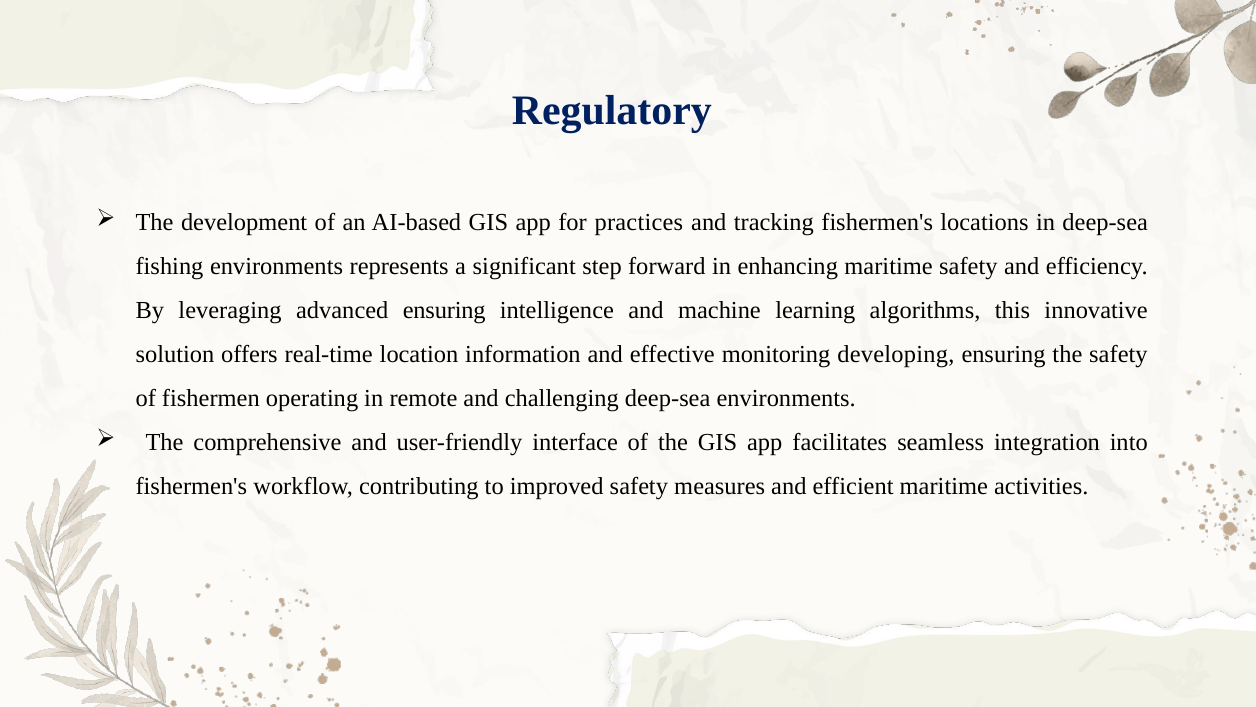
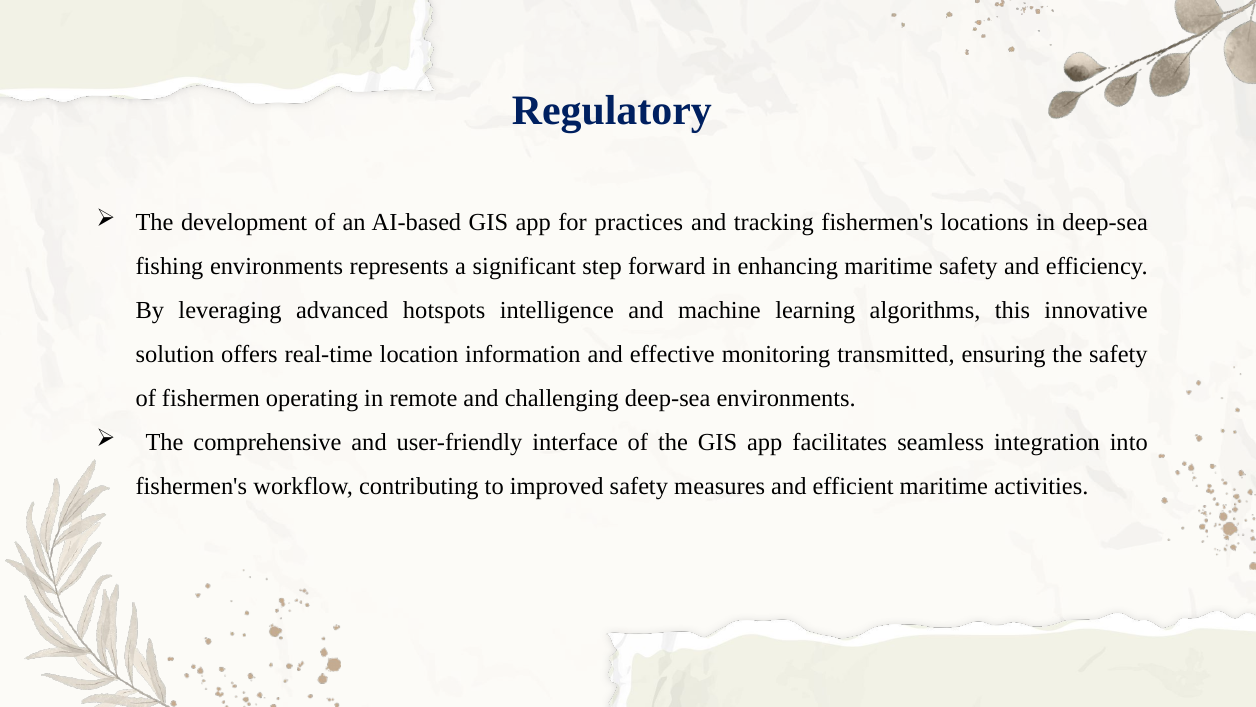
advanced ensuring: ensuring -> hotspots (444, 310)
developing: developing -> transmitted (896, 354)
